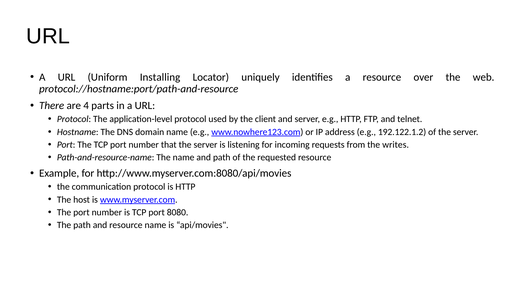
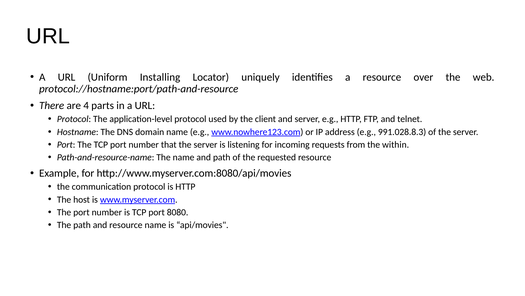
192.122.1.2: 192.122.1.2 -> 991.028.8.3 (402, 132)
writes: writes -> within (396, 144)
